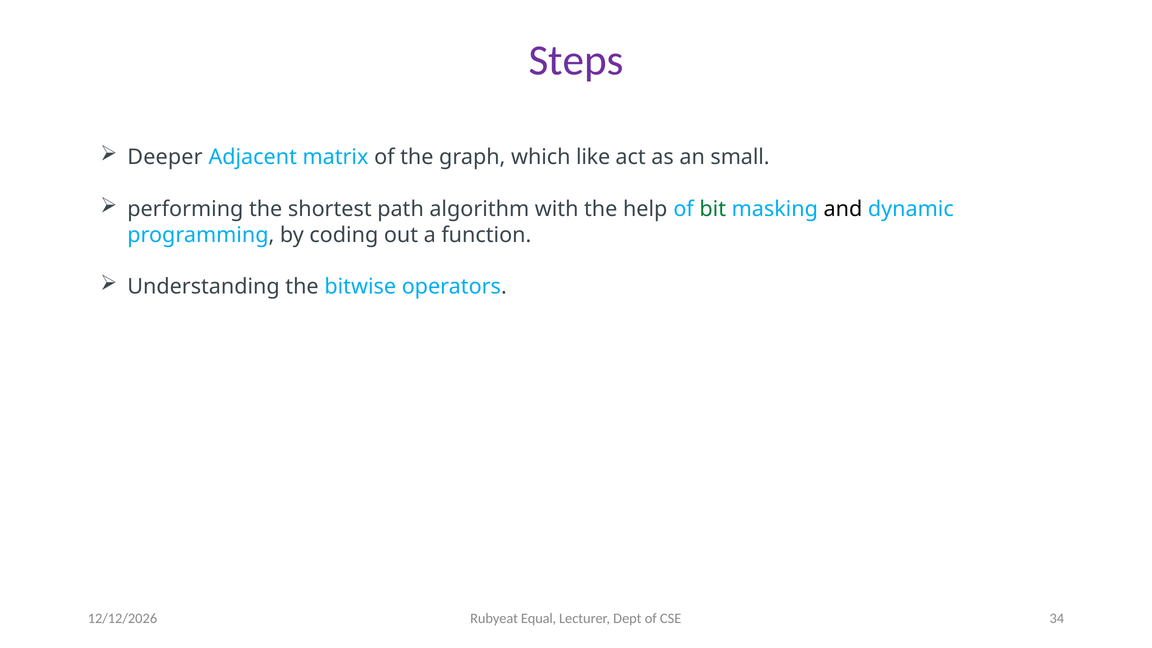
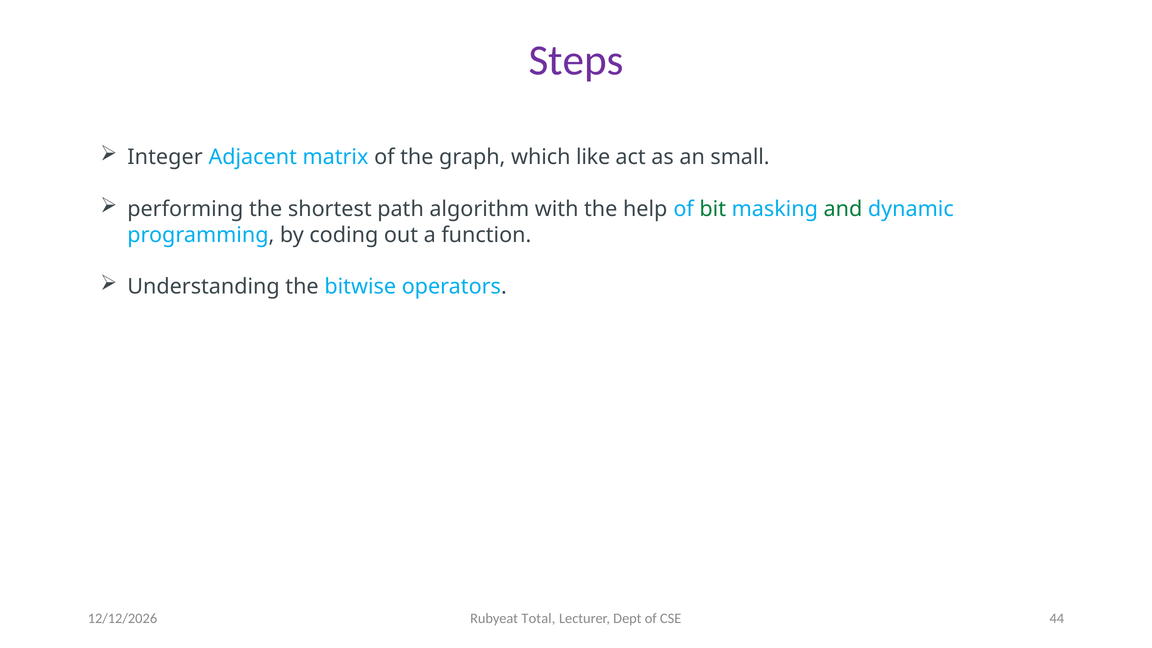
Deeper: Deeper -> Integer (165, 157)
and colour: black -> green (843, 209)
Equal: Equal -> Total (538, 619)
34: 34 -> 44 (1057, 619)
